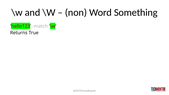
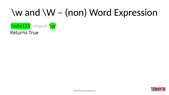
Something: Something -> Expression (136, 12)
